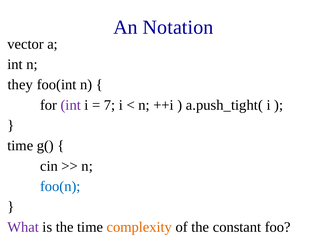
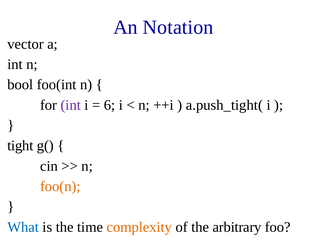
they: they -> bool (20, 85)
7: 7 -> 6 (110, 105)
time: time -> tight (20, 146)
foo(n colour: blue -> orange (60, 187)
What colour: purple -> blue (23, 227)
constant: constant -> arbitrary (237, 227)
